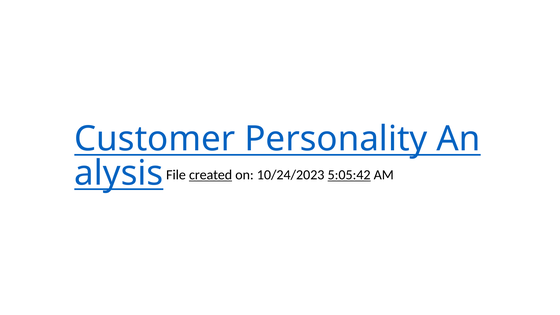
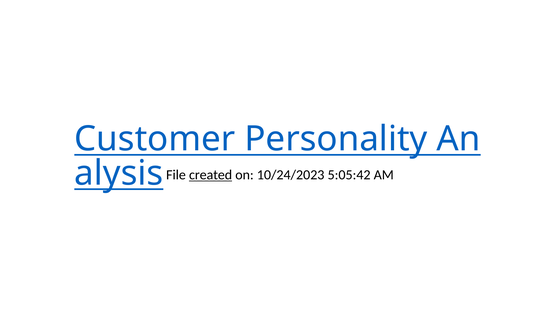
5:05:42 underline: present -> none (349, 175)
